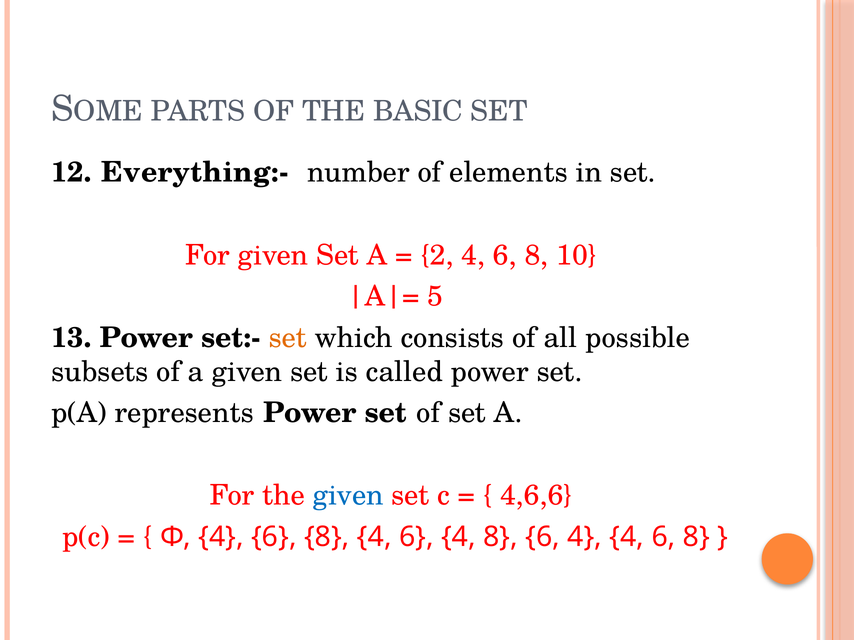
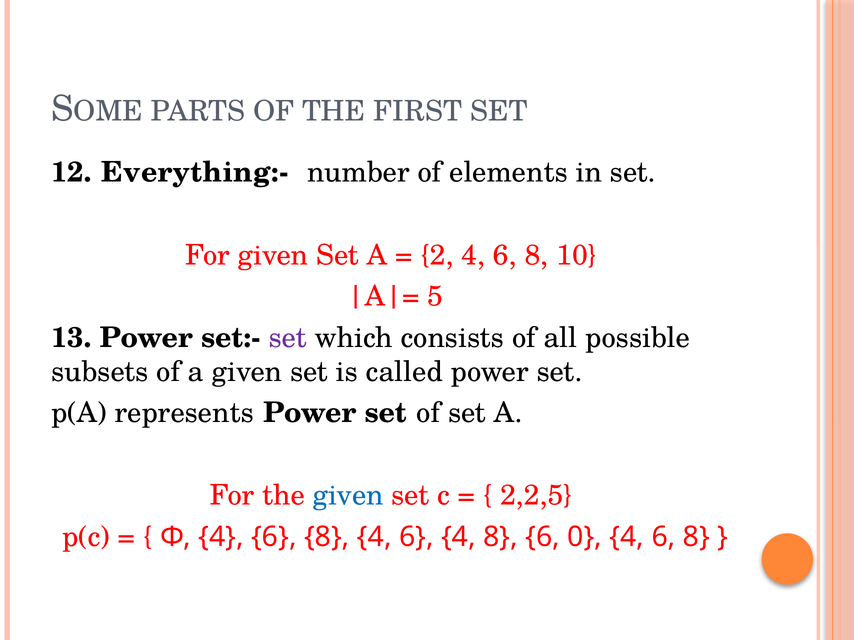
BASIC: BASIC -> FIRST (418, 112)
set colour: orange -> purple (288, 338)
4,6,6: 4,6,6 -> 2,2,5 (537, 496)
8 6 4: 4 -> 0 (585, 537)
